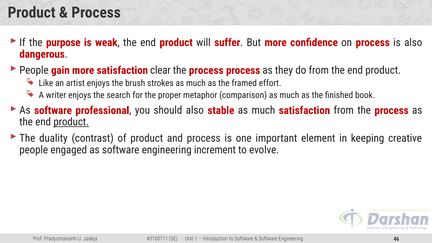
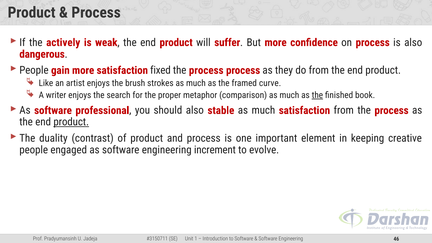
purpose: purpose -> actively (63, 42)
clear: clear -> fixed (160, 70)
effort: effort -> curve (270, 83)
the underline: none -> present (317, 95)
